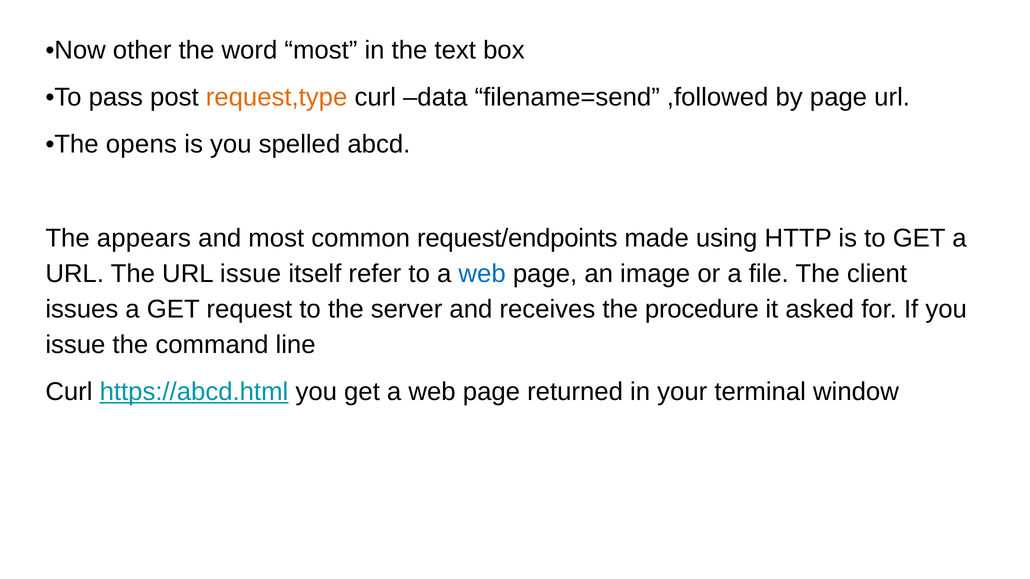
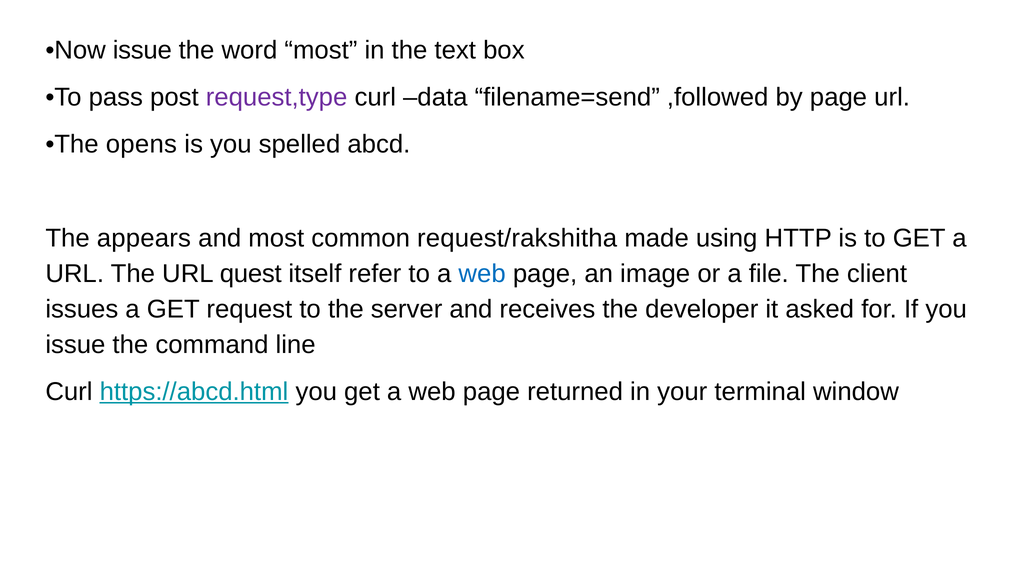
Now other: other -> issue (142, 50)
request,type colour: orange -> purple (277, 97)
request/endpoints: request/endpoints -> request/rakshitha (517, 238)
URL issue: issue -> quest (251, 274)
procedure: procedure -> developer (702, 309)
